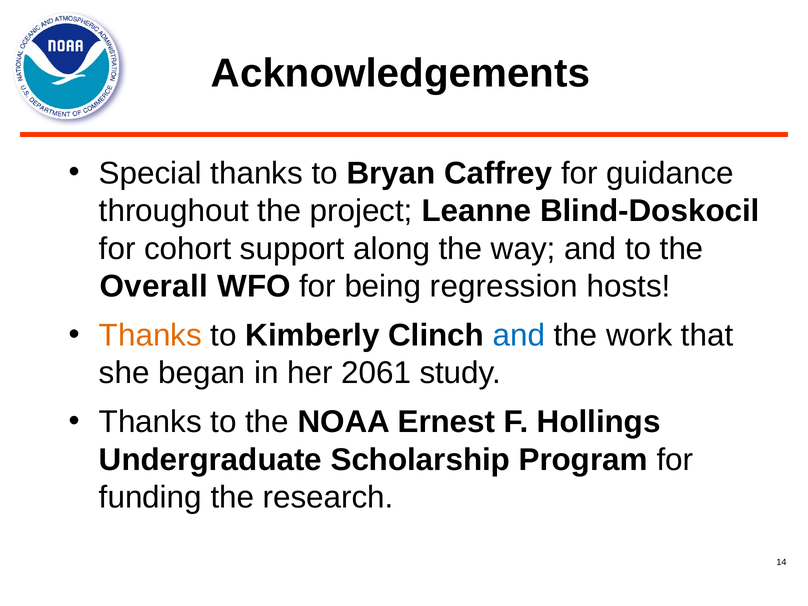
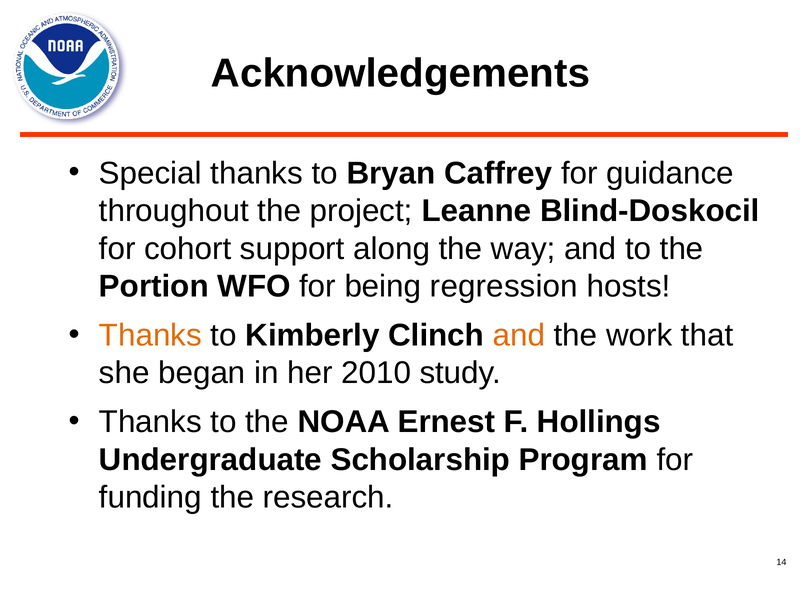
Overall: Overall -> Portion (154, 286)
and colour: blue -> orange (519, 335)
2061: 2061 -> 2010 (376, 373)
